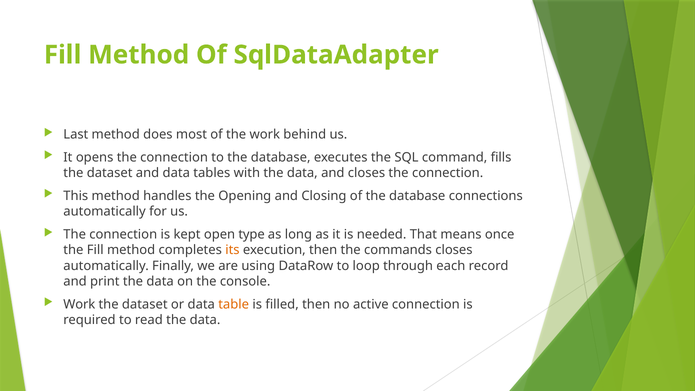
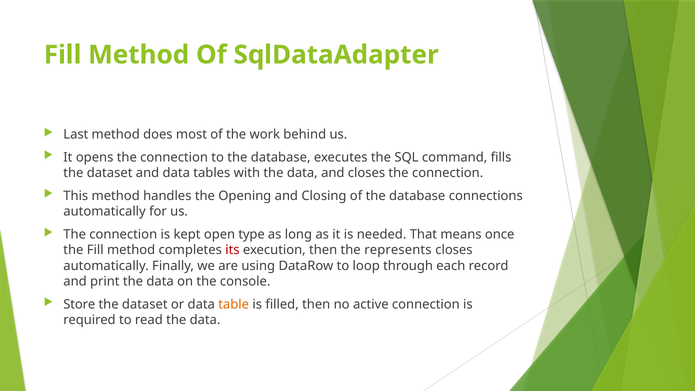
its colour: orange -> red (232, 250)
commands: commands -> represents (398, 250)
Work: Work -> Store (79, 304)
